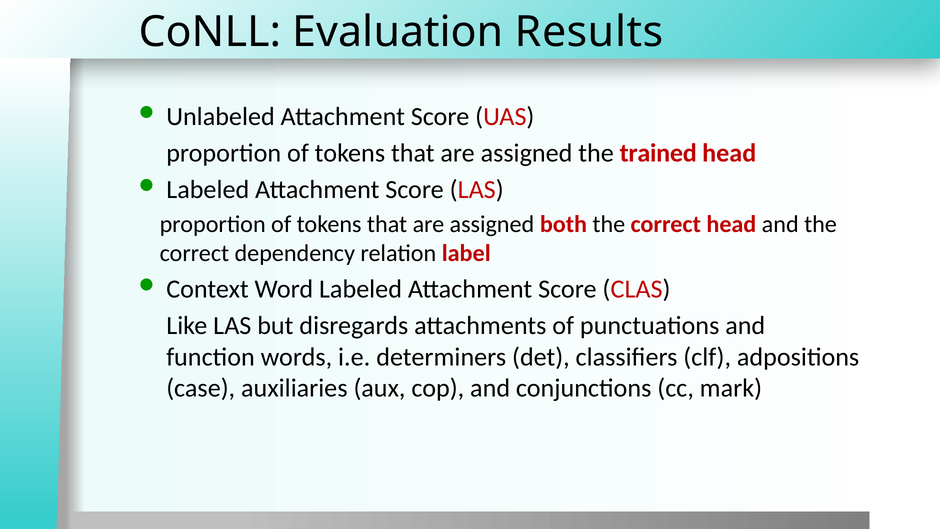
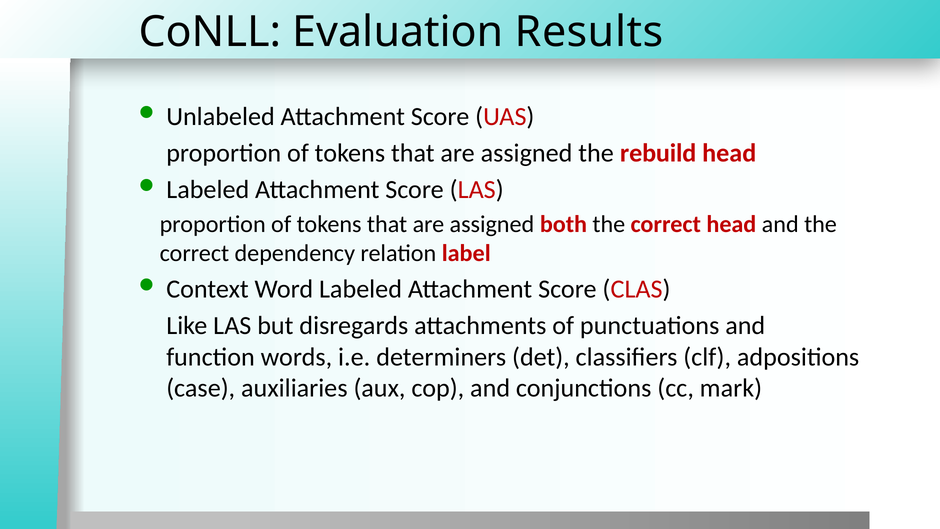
trained: trained -> rebuild (658, 153)
